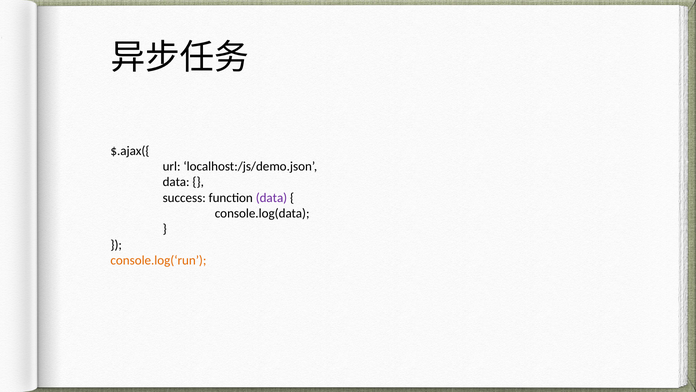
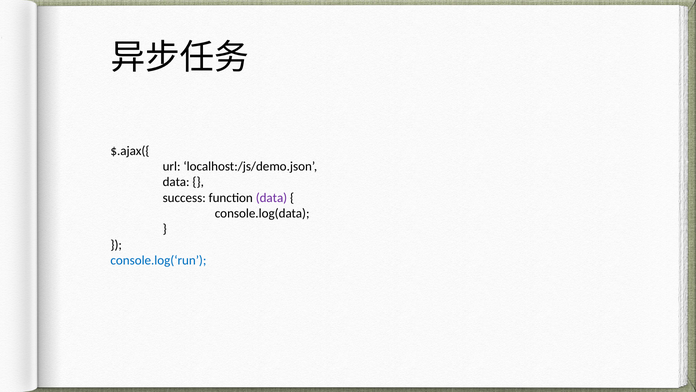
console.log(‘run colour: orange -> blue (158, 260)
